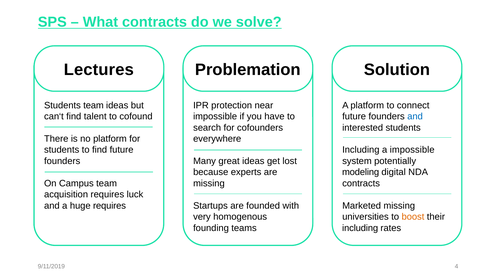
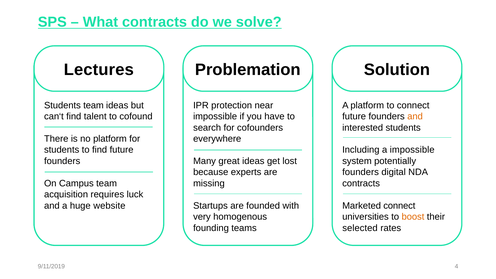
and colour: blue -> orange (415, 116)
modeling: modeling -> founders (361, 172)
huge requires: requires -> website (109, 206)
Marketed missing: missing -> connect (399, 206)
including: including -> selected (360, 228)
